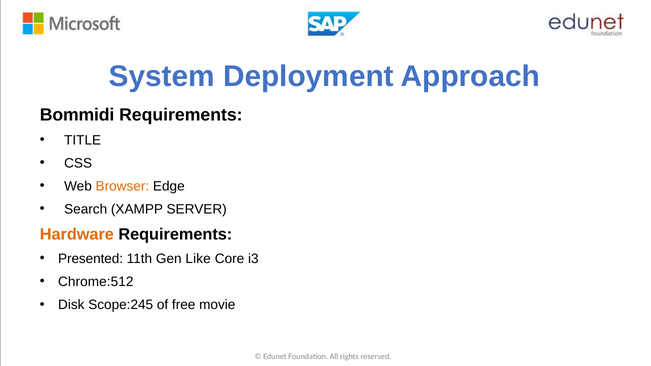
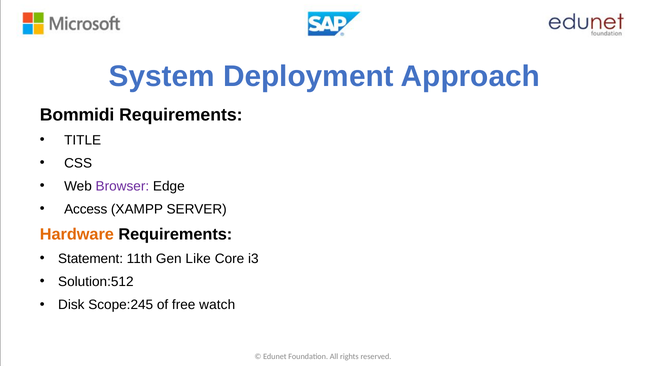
Browser colour: orange -> purple (122, 186)
Search: Search -> Access (86, 209)
Presented: Presented -> Statement (91, 259)
Chrome:512: Chrome:512 -> Solution:512 (96, 282)
movie: movie -> watch (217, 305)
